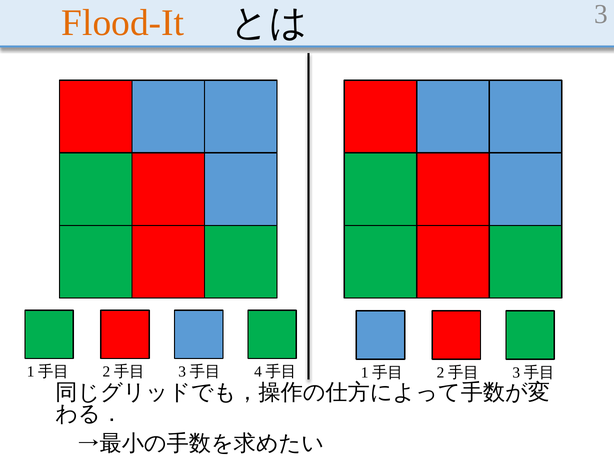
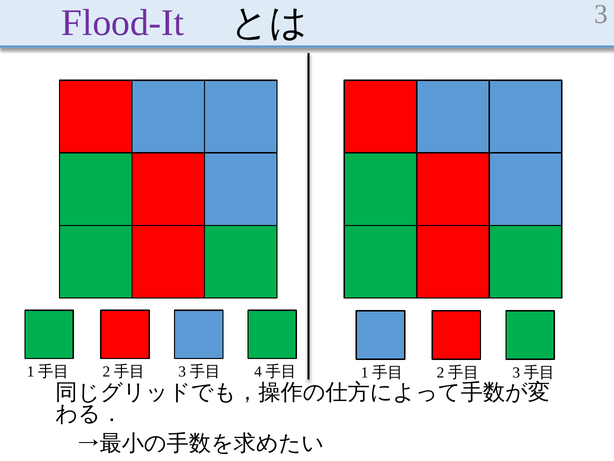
Flood-It colour: orange -> purple (123, 23)
